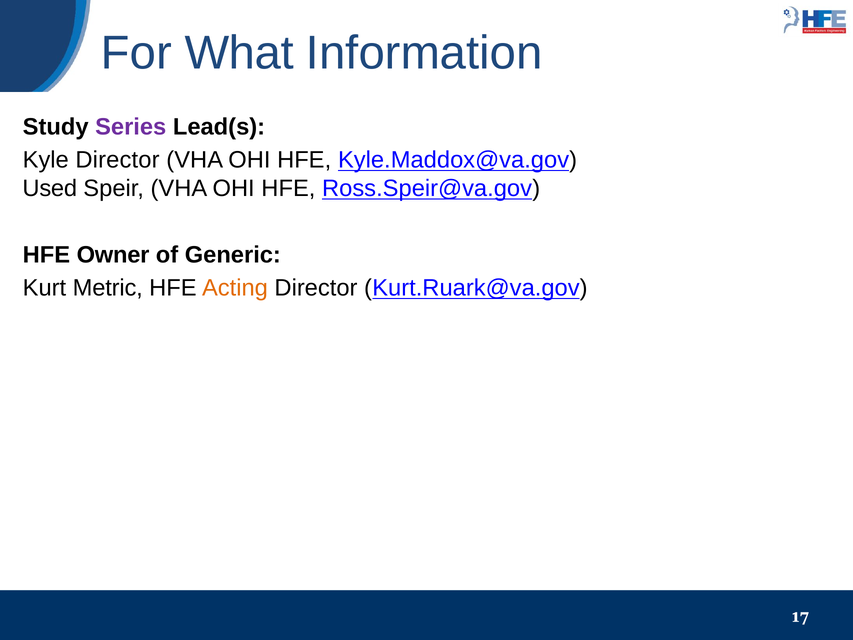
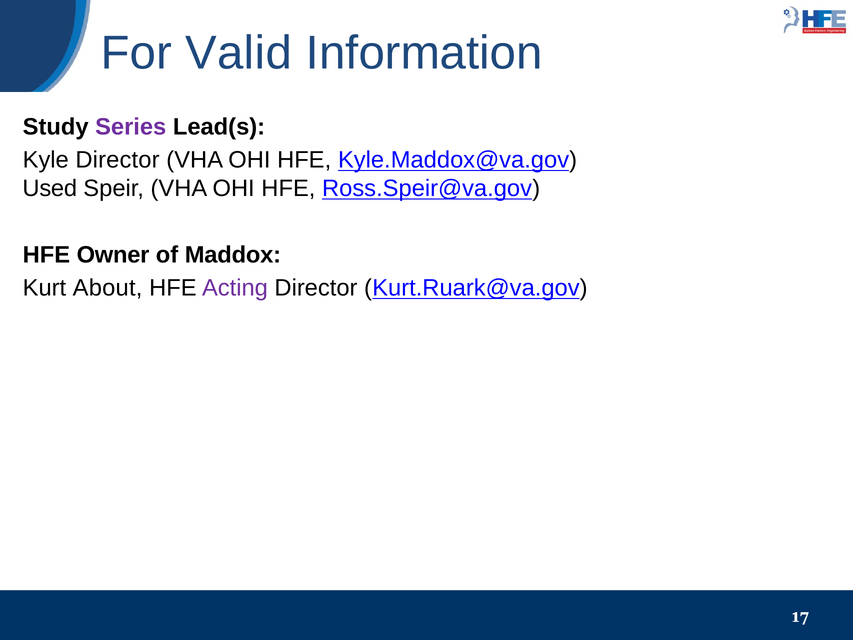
What: What -> Valid (239, 53)
Generic: Generic -> Maddox (233, 255)
Metric: Metric -> About (108, 288)
Acting colour: orange -> purple (235, 288)
